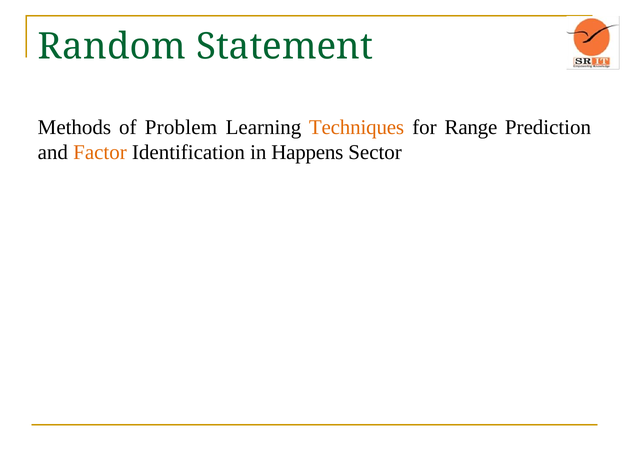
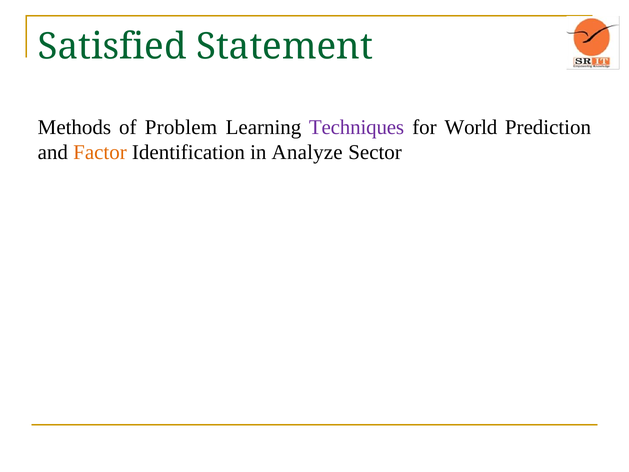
Random: Random -> Satisfied (112, 47)
Techniques colour: orange -> purple (357, 127)
Range: Range -> World (471, 127)
Happens: Happens -> Analyze (307, 152)
